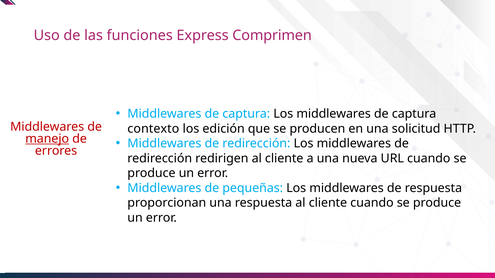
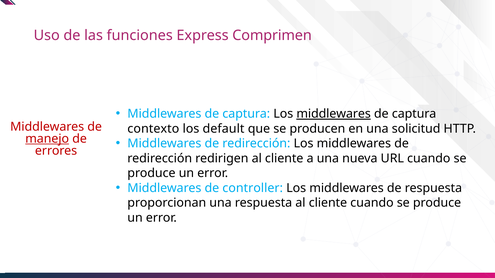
middlewares underline: none -> present (334, 114)
edición: edición -> default (224, 129)
pequeñas: pequeñas -> controller (253, 188)
